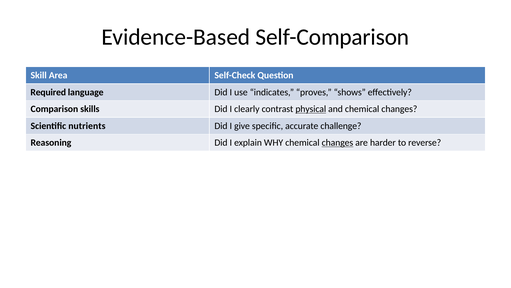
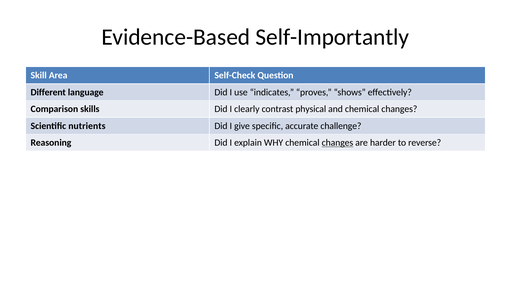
Self-Comparison: Self-Comparison -> Self-Importantly (332, 37)
Required: Required -> Different (48, 92)
physical underline: present -> none (311, 109)
